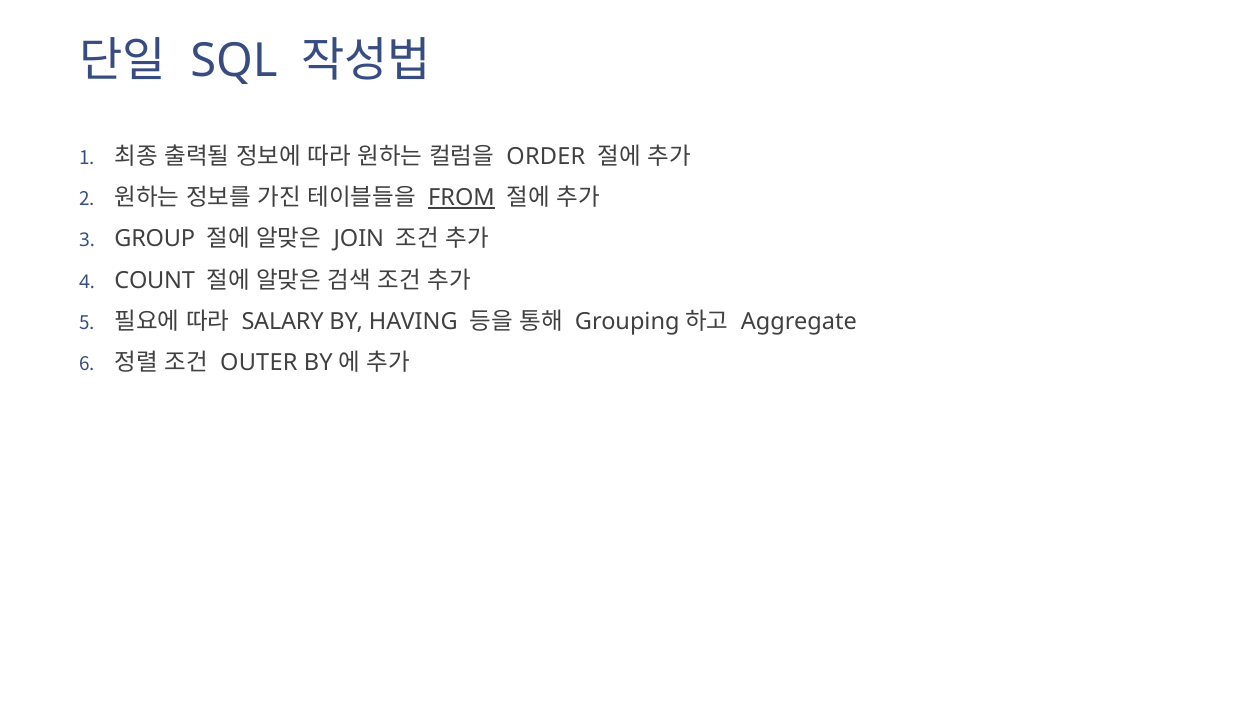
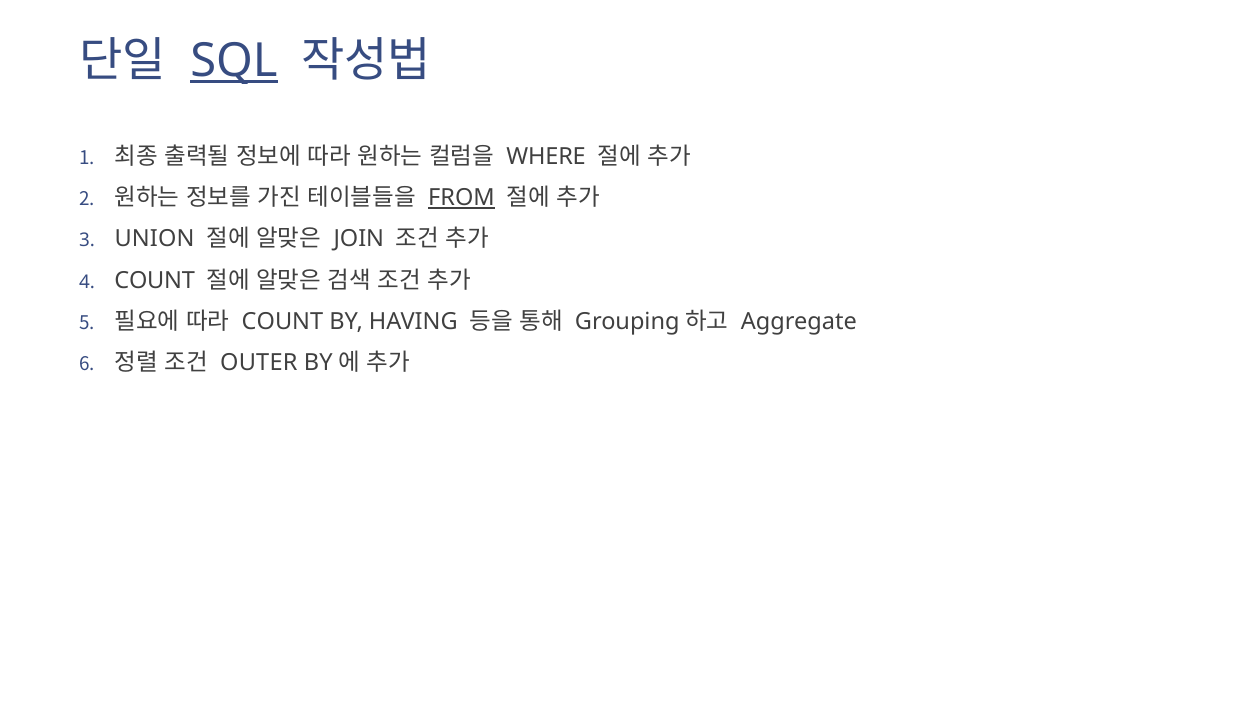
SQL underline: none -> present (234, 61)
ORDER: ORDER -> WHERE (546, 157)
GROUP: GROUP -> UNION (155, 239)
SALARY: SALARY -> COUNT (282, 322)
